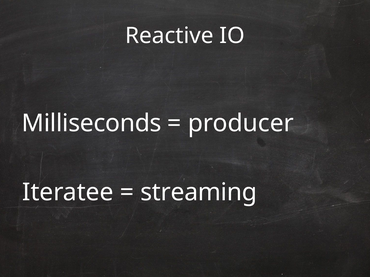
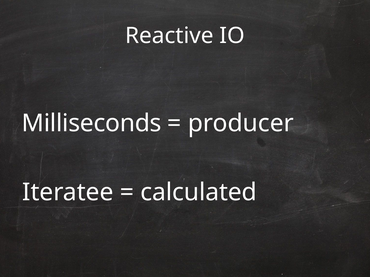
streaming: streaming -> calculated (199, 193)
